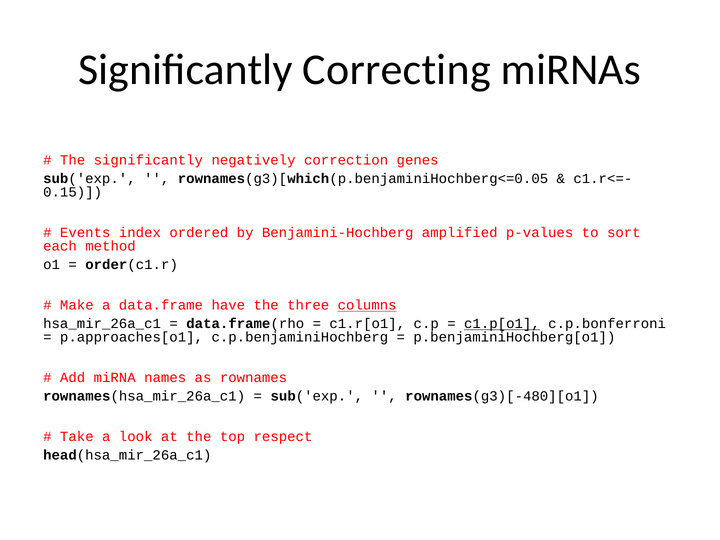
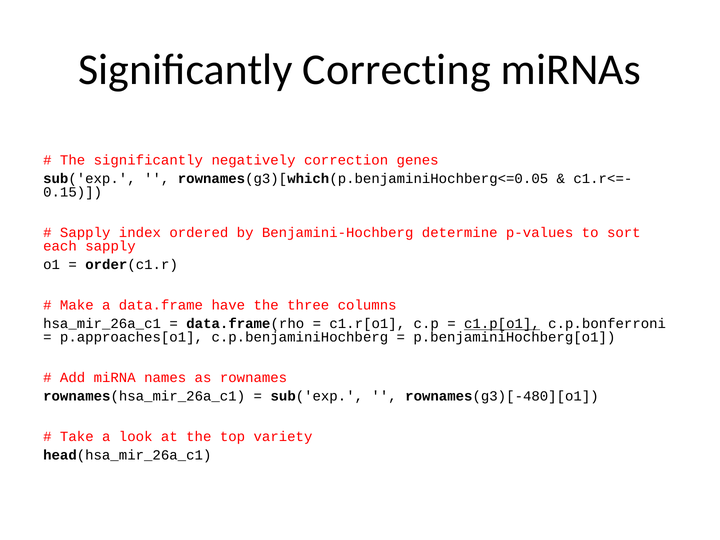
Events: Events -> Sapply (85, 233)
amplified: amplified -> determine (460, 233)
each method: method -> sapply (111, 246)
columns underline: present -> none (367, 305)
respect: respect -> variety (283, 437)
